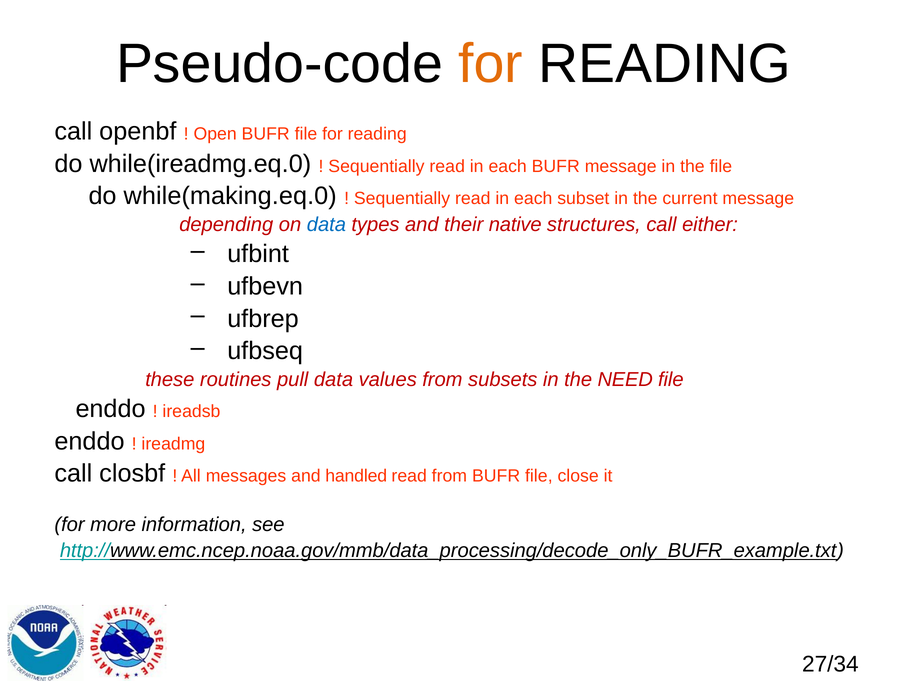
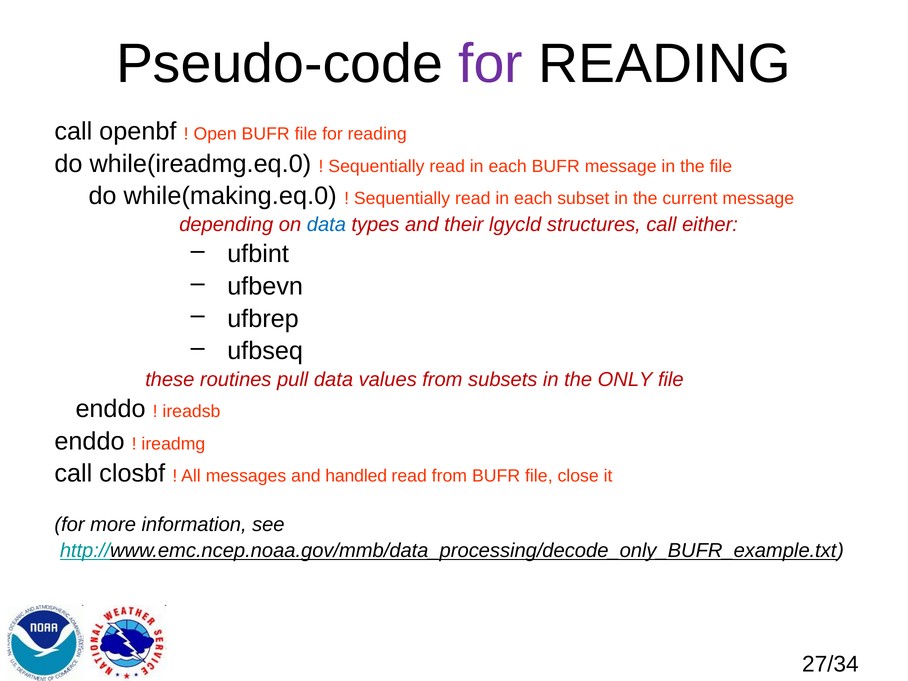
for colour: orange -> purple (491, 64)
native: native -> lgycld (515, 225)
NEED: NEED -> ONLY (625, 380)
